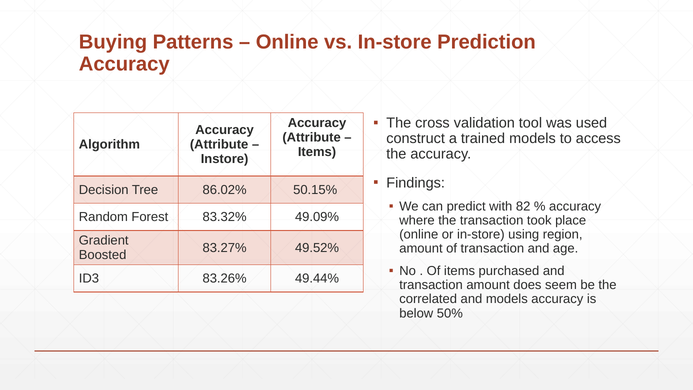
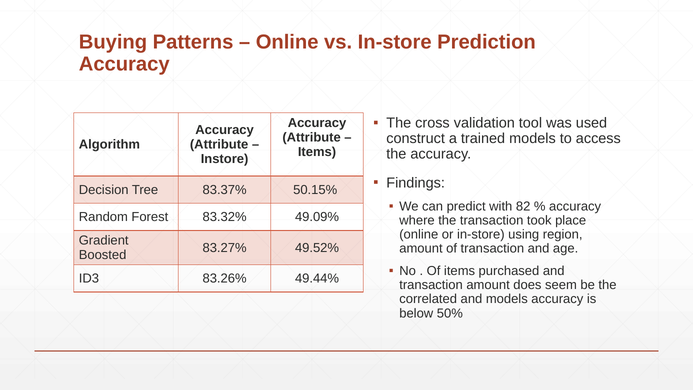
86.02%: 86.02% -> 83.37% (225, 190)
